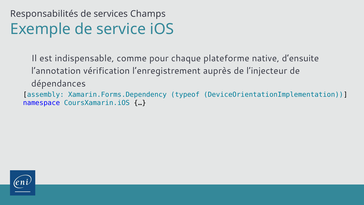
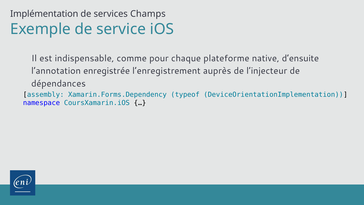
Responsabilités: Responsabilités -> Implémentation (44, 14)
vérification: vérification -> enregistrée (107, 71)
